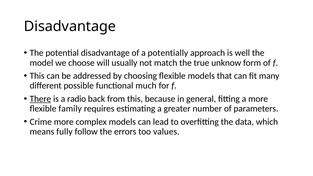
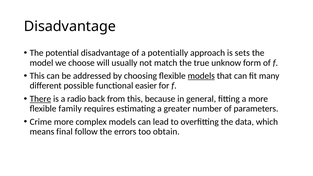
well: well -> sets (242, 53)
models underline: none -> present (201, 76)
much: much -> easier (146, 86)
fully: fully -> final (64, 132)
values: values -> obtain (166, 132)
